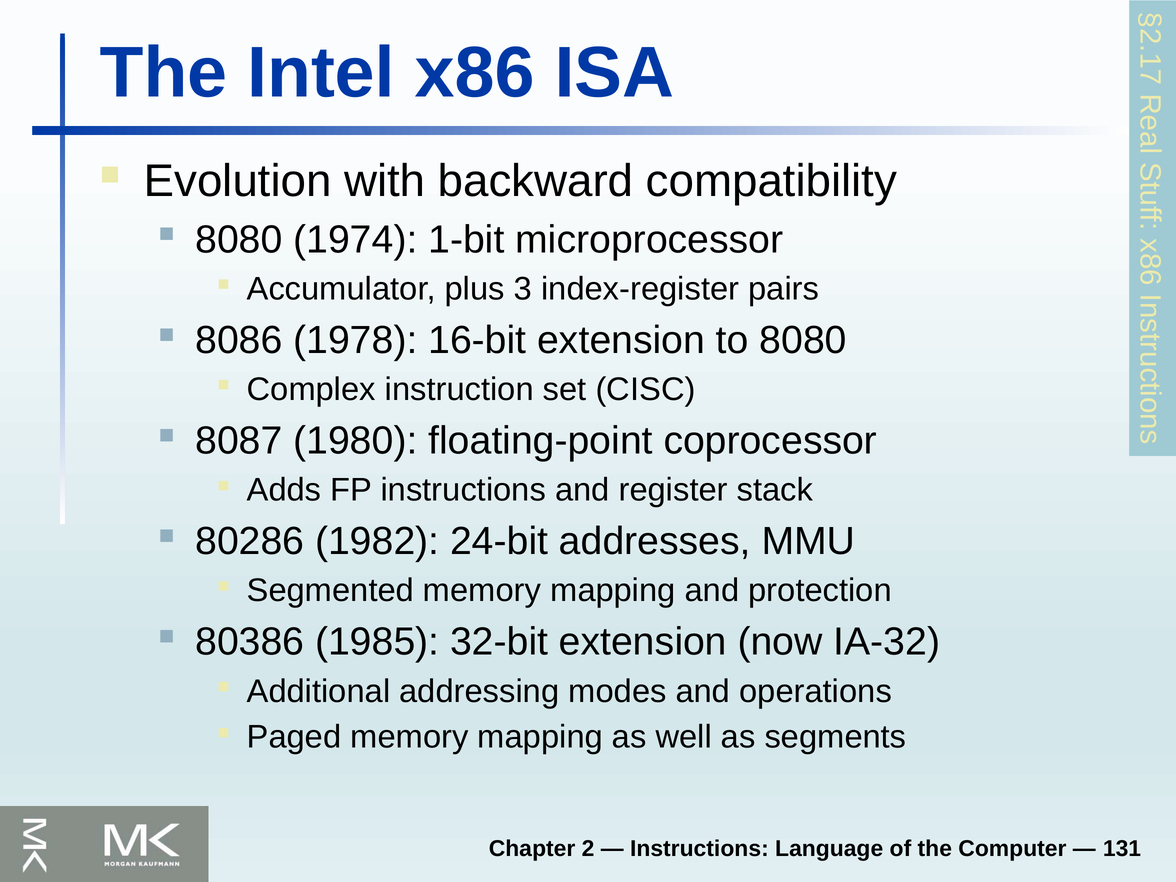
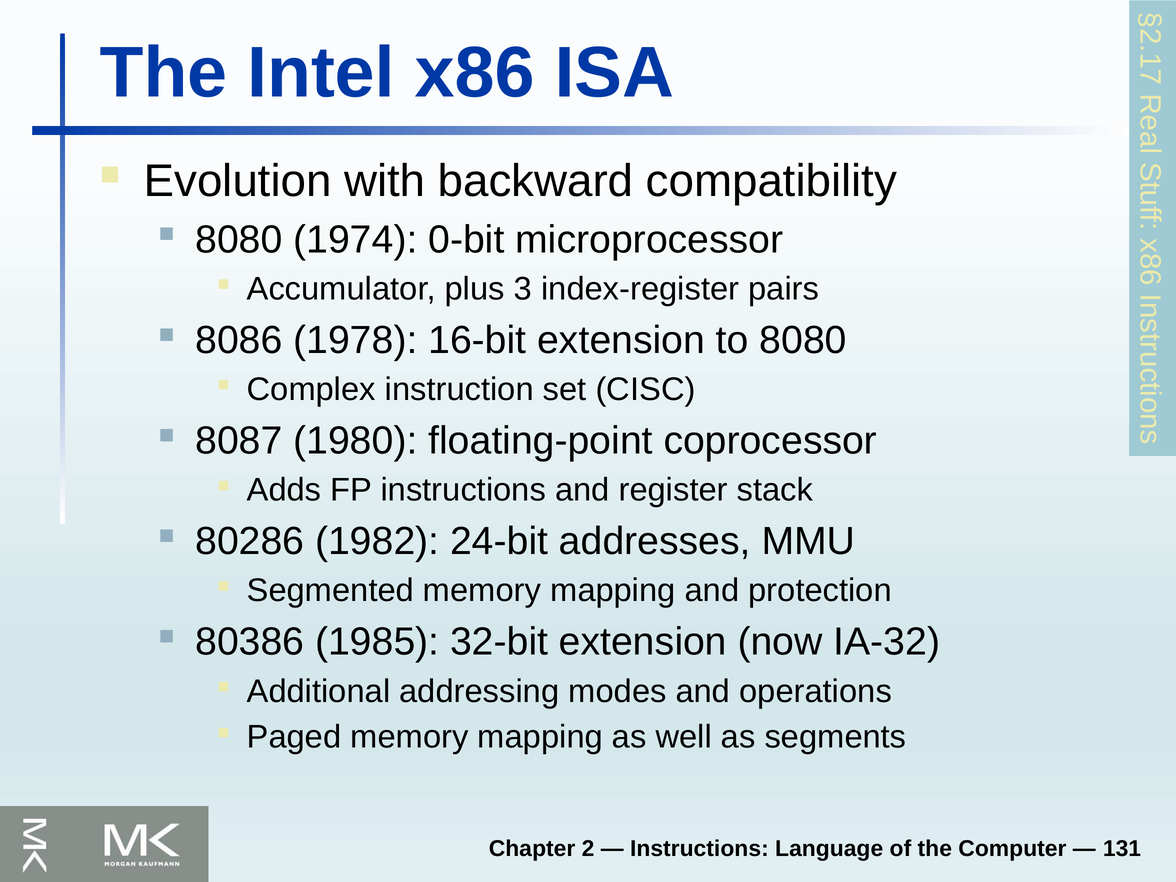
1-bit: 1-bit -> 0-bit (466, 240)
